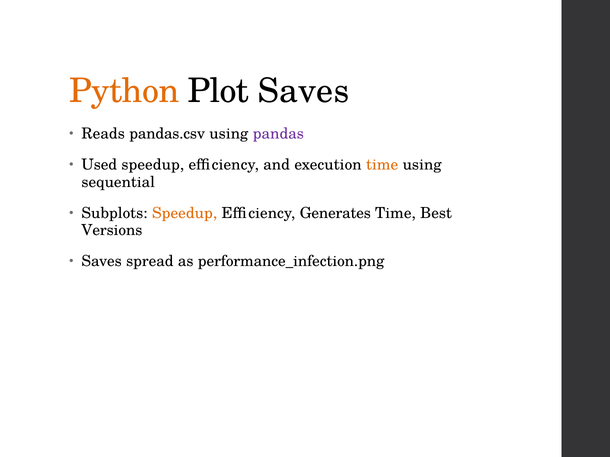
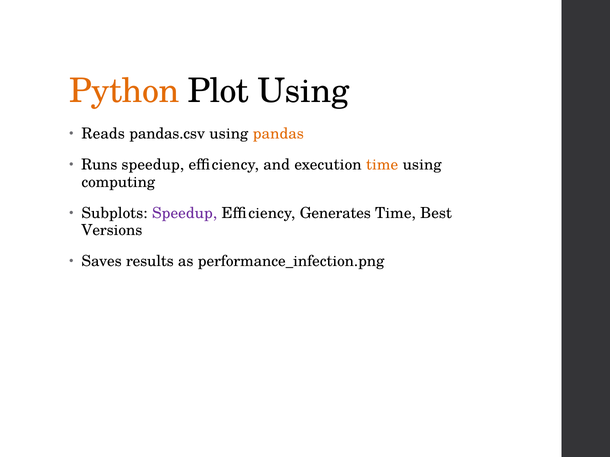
Plot Saves: Saves -> Using (304, 91)
pandas colour: purple -> orange (278, 134)
Used: Used -> Runs (99, 165)
sequential: sequential -> computing (118, 182)
Speedup colour: orange -> purple (185, 213)
spread: spread -> results (150, 262)
